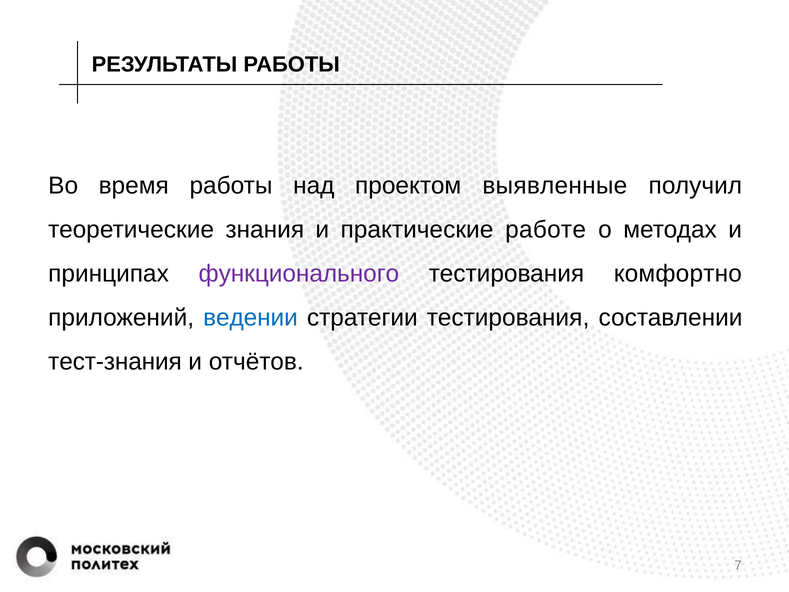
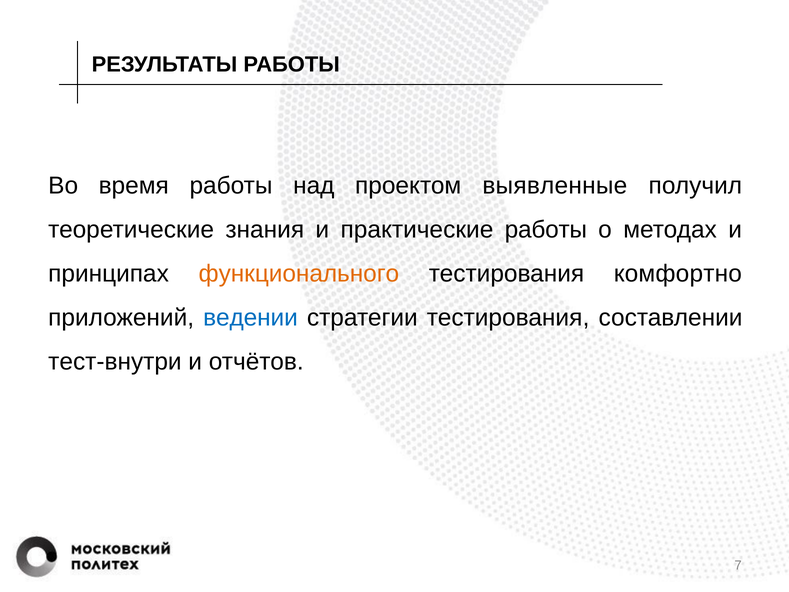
практические работе: работе -> работы (546, 230)
функционального colour: purple -> orange (299, 274)
тест-знания: тест-знания -> тест-внутри (115, 361)
